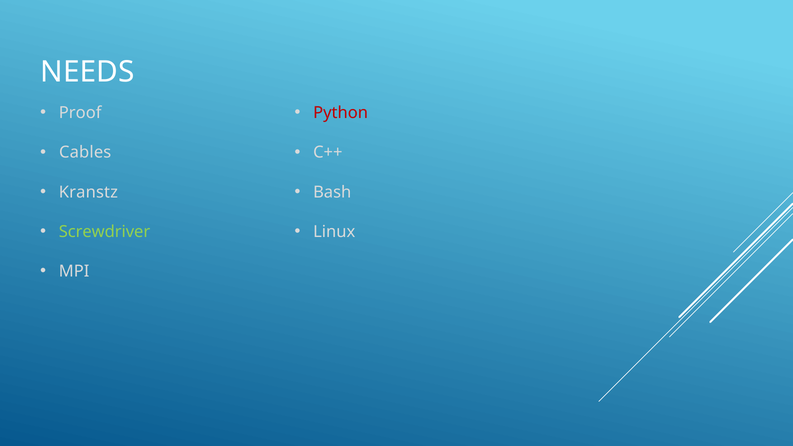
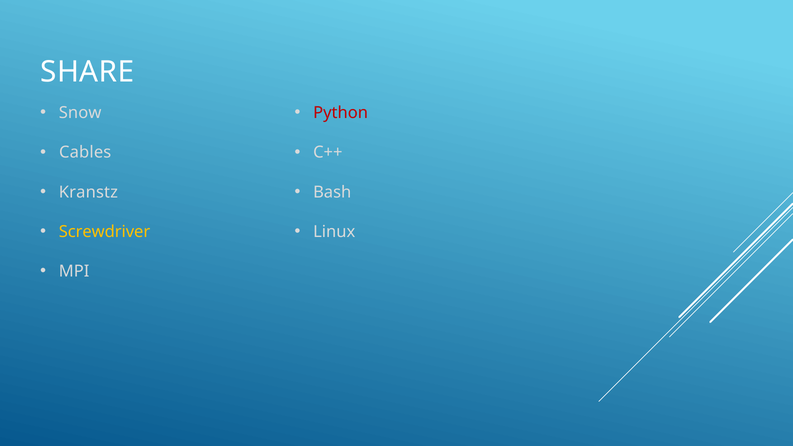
NEEDS: NEEDS -> SHARE (87, 72)
Proof: Proof -> Snow (80, 113)
Screwdriver colour: light green -> yellow (105, 232)
